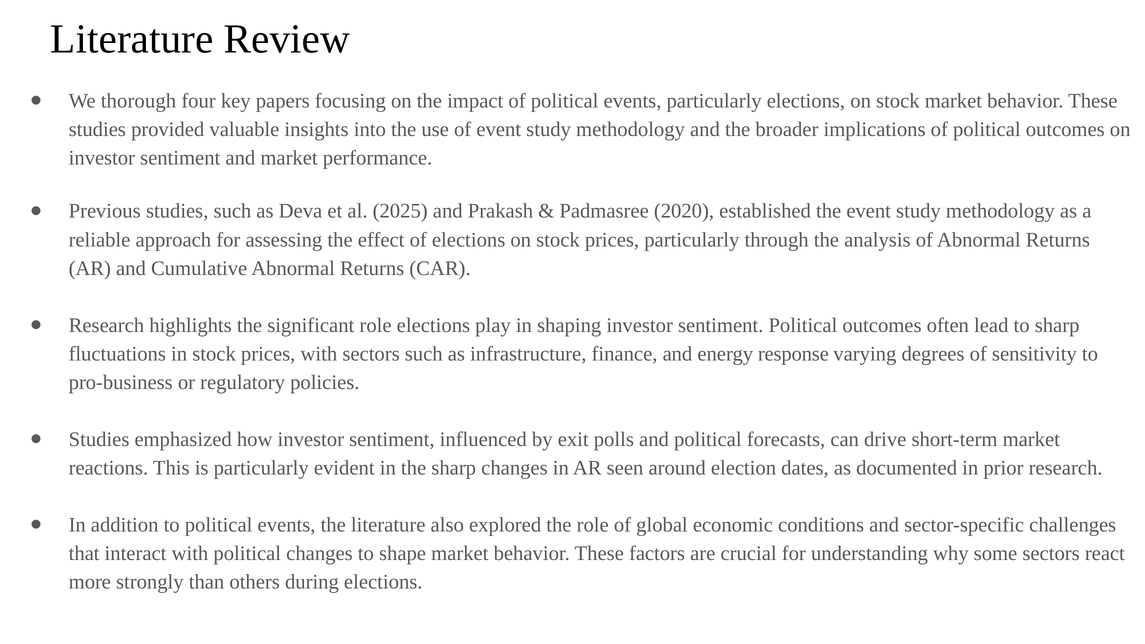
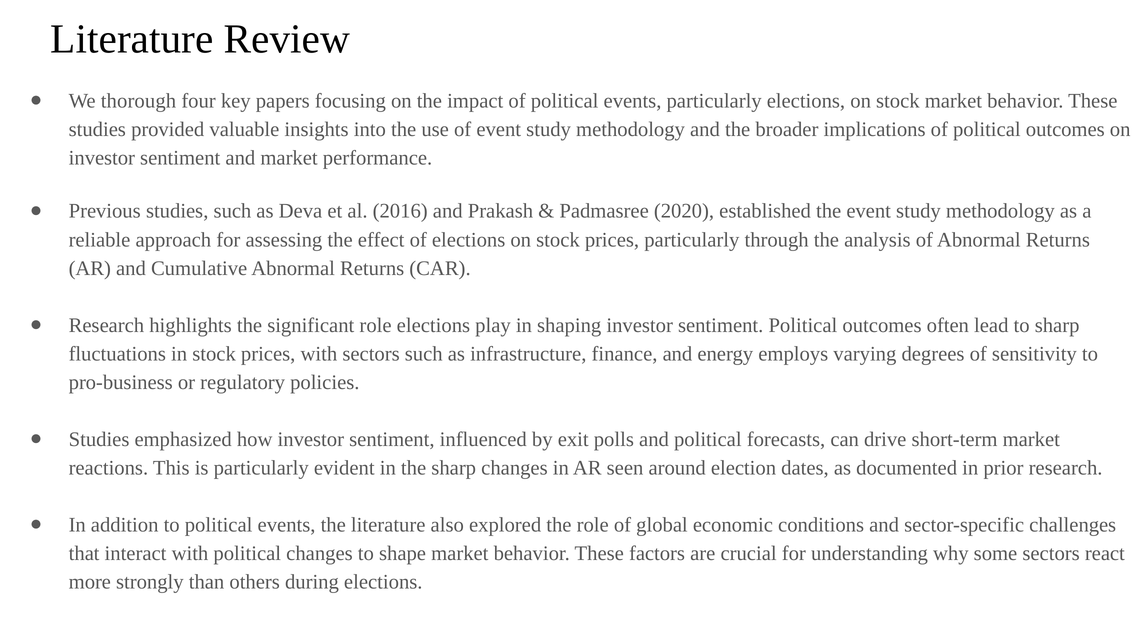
2025: 2025 -> 2016 (400, 211)
response: response -> employs (793, 354)
